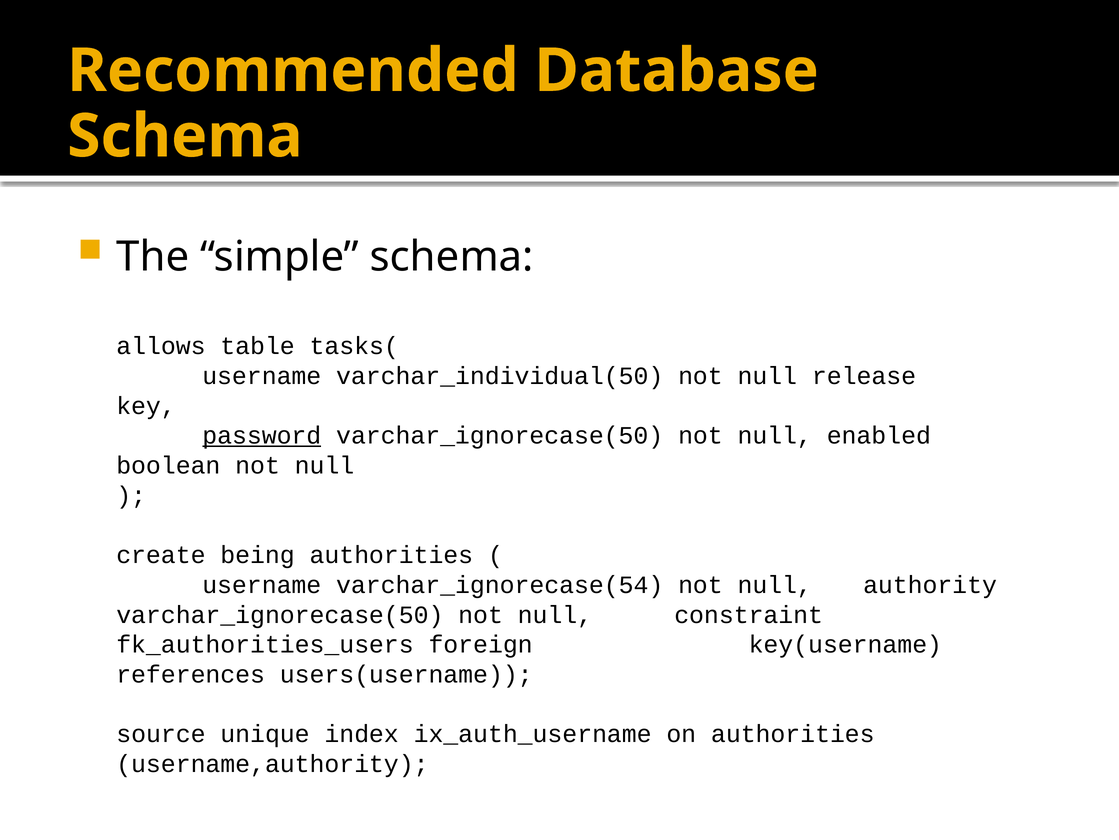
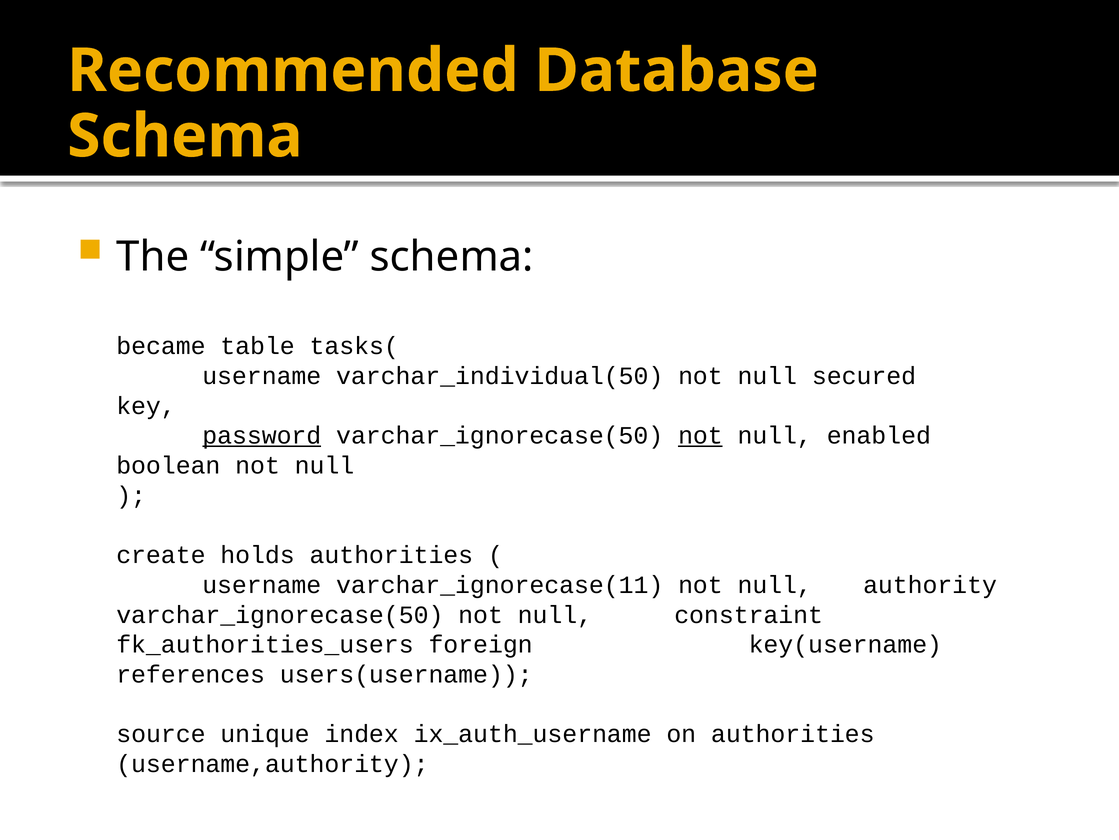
allows: allows -> became (161, 346)
release: release -> secured (864, 376)
not underline: none -> present (700, 435)
being: being -> holds (258, 555)
varchar_ignorecase(54: varchar_ignorecase(54 -> varchar_ignorecase(11 (500, 584)
